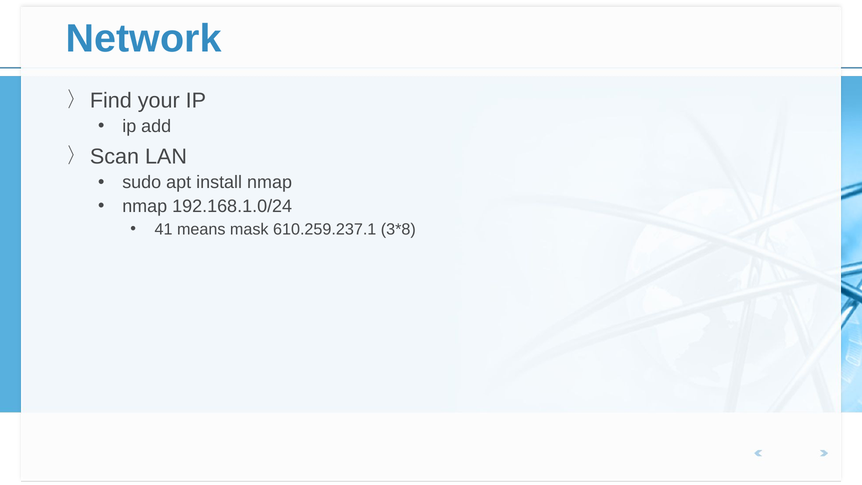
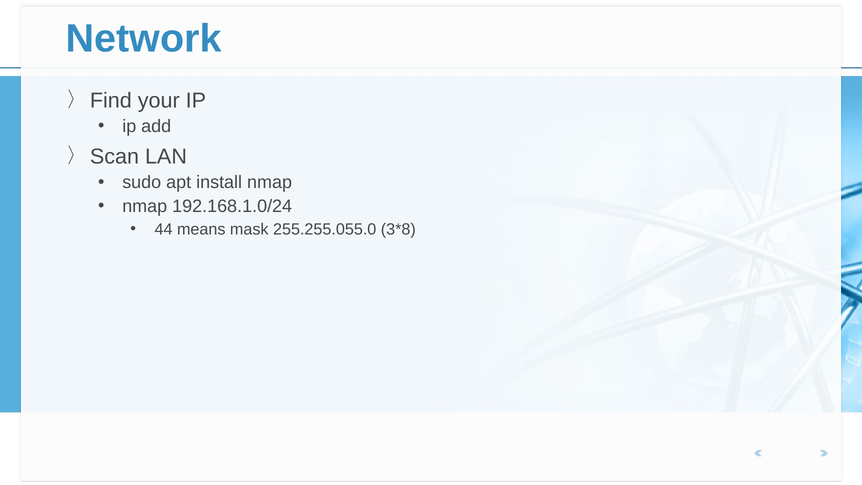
41: 41 -> 44 (164, 229)
610.259.237.1: 610.259.237.1 -> 255.255.055.0 (325, 229)
